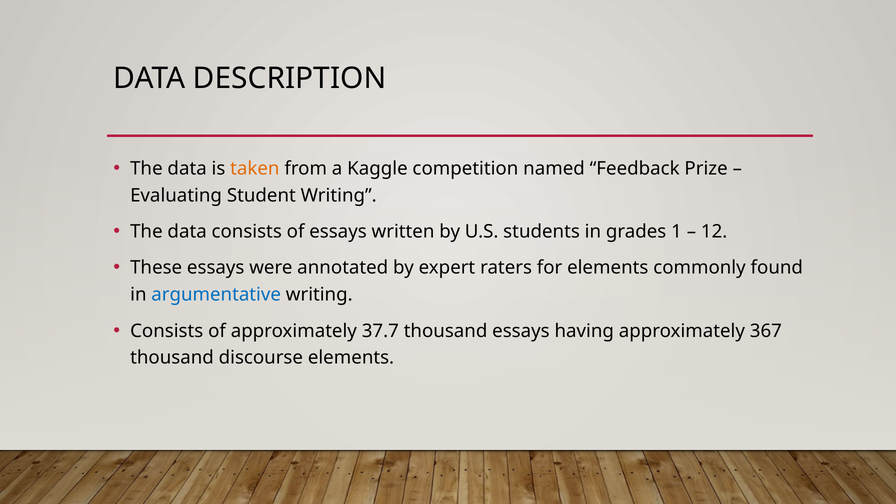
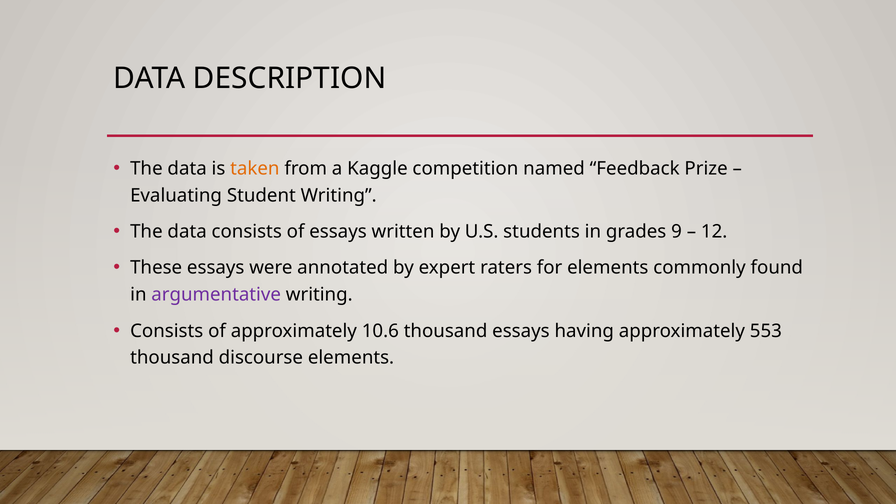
1: 1 -> 9 (677, 232)
argumentative colour: blue -> purple (216, 295)
37.7: 37.7 -> 10.6 (380, 331)
367: 367 -> 553 (766, 331)
